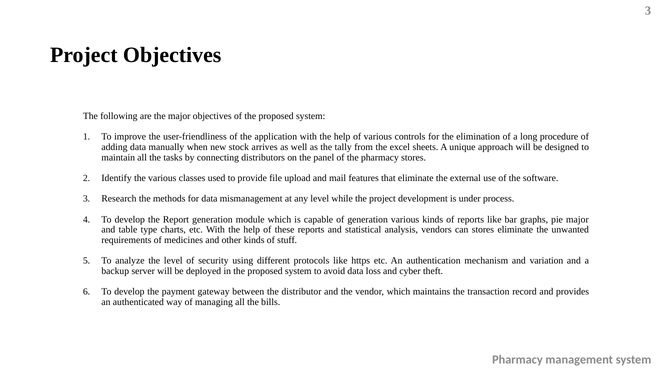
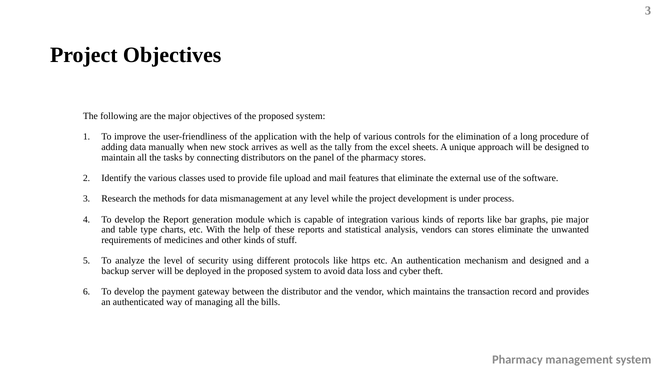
of generation: generation -> integration (368, 219)
and variation: variation -> designed (546, 261)
